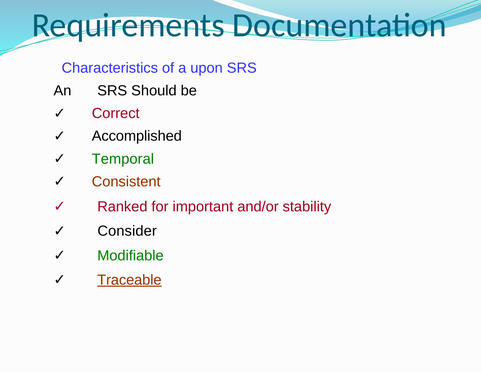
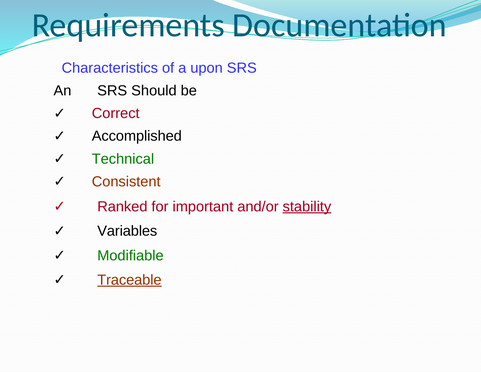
Temporal: Temporal -> Technical (123, 159)
stability underline: none -> present (307, 206)
Consider: Consider -> Variables (127, 231)
